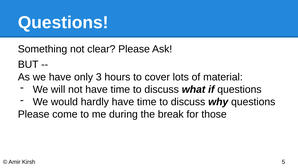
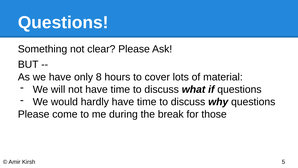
3: 3 -> 8 (99, 77)
